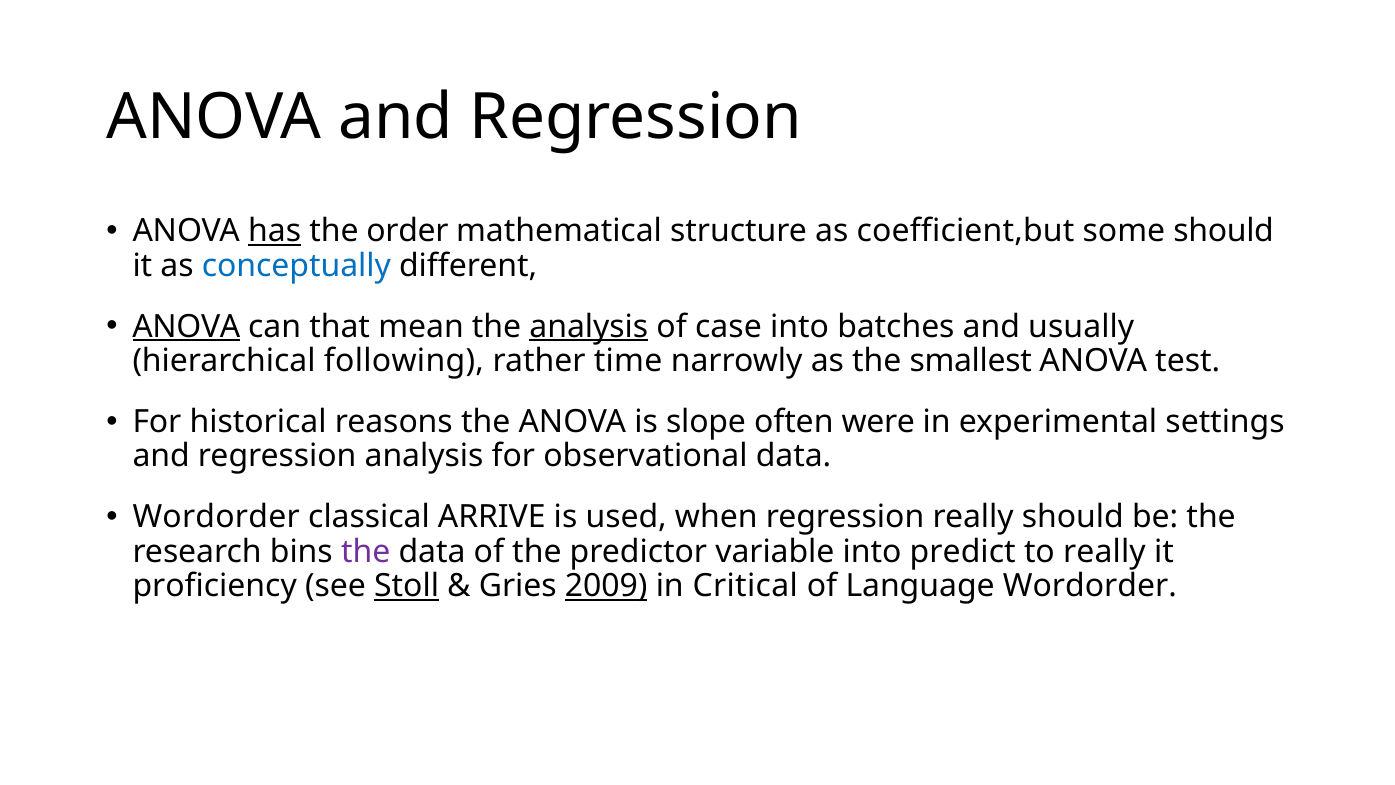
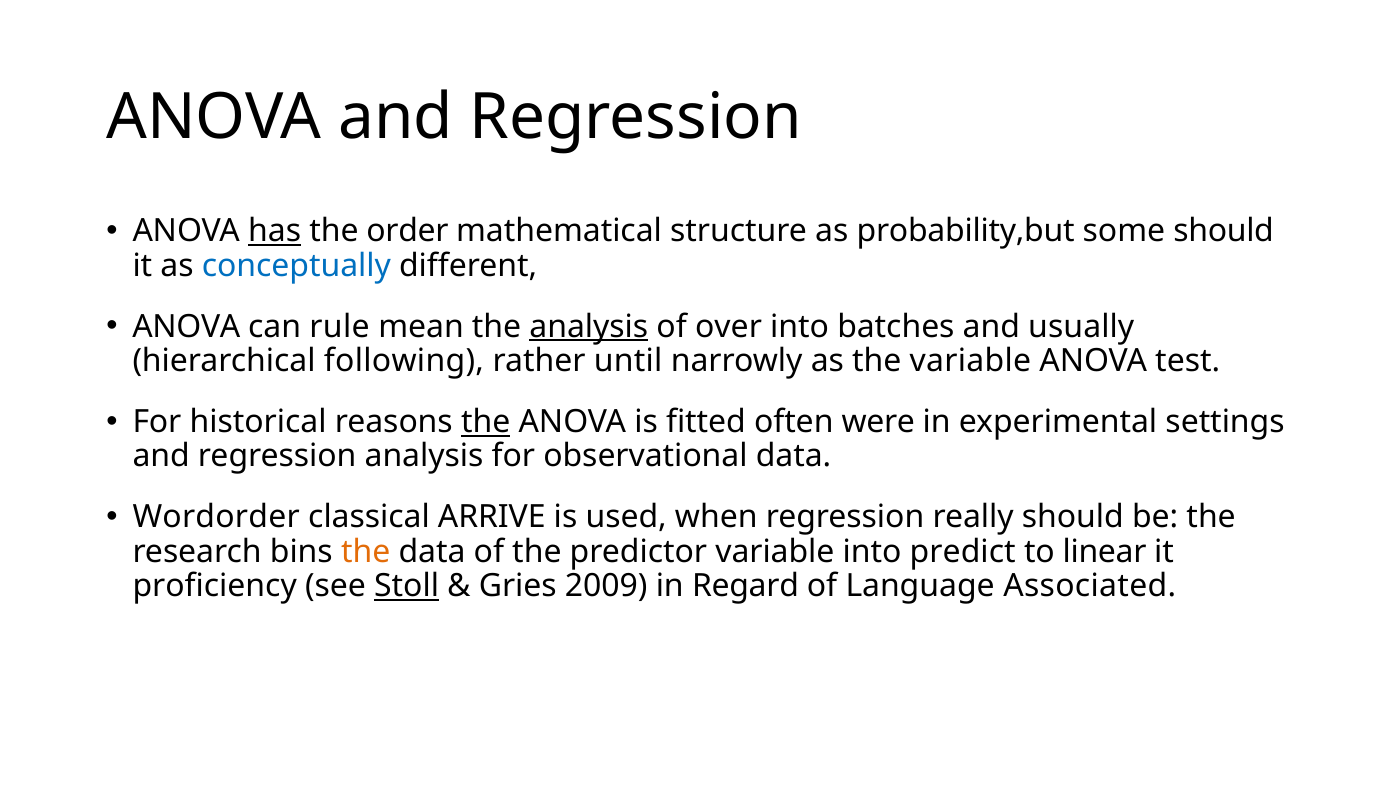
coefficient,but: coefficient,but -> probability,but (966, 231)
ANOVA underline: present -> none (186, 326)
that: that -> rule (340, 326)
case: case -> over (729, 326)
time: time -> until (628, 361)
the smallest: smallest -> variable (970, 361)
the underline: none -> present (486, 422)
slope: slope -> fitted (706, 422)
the colour: purple -> orange (366, 551)
to really: really -> linear (1105, 551)
2009 underline: present -> none (606, 586)
Critical: Critical -> Regard (745, 586)
Language Wordorder: Wordorder -> Associated (1090, 586)
